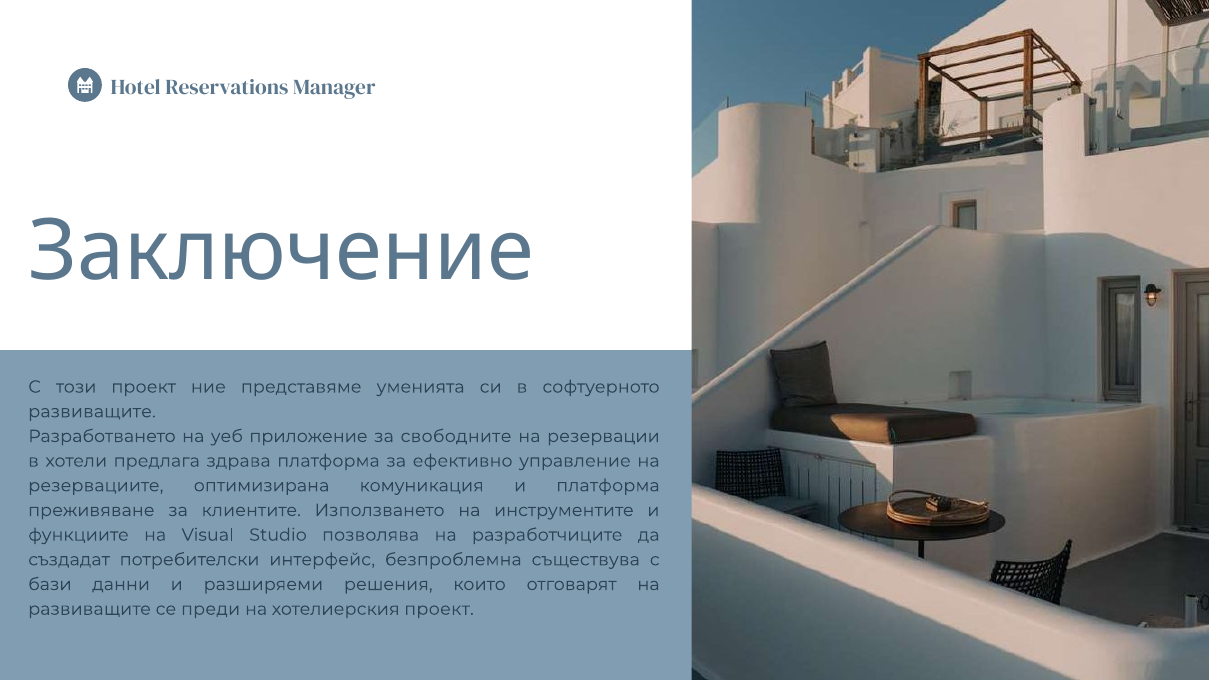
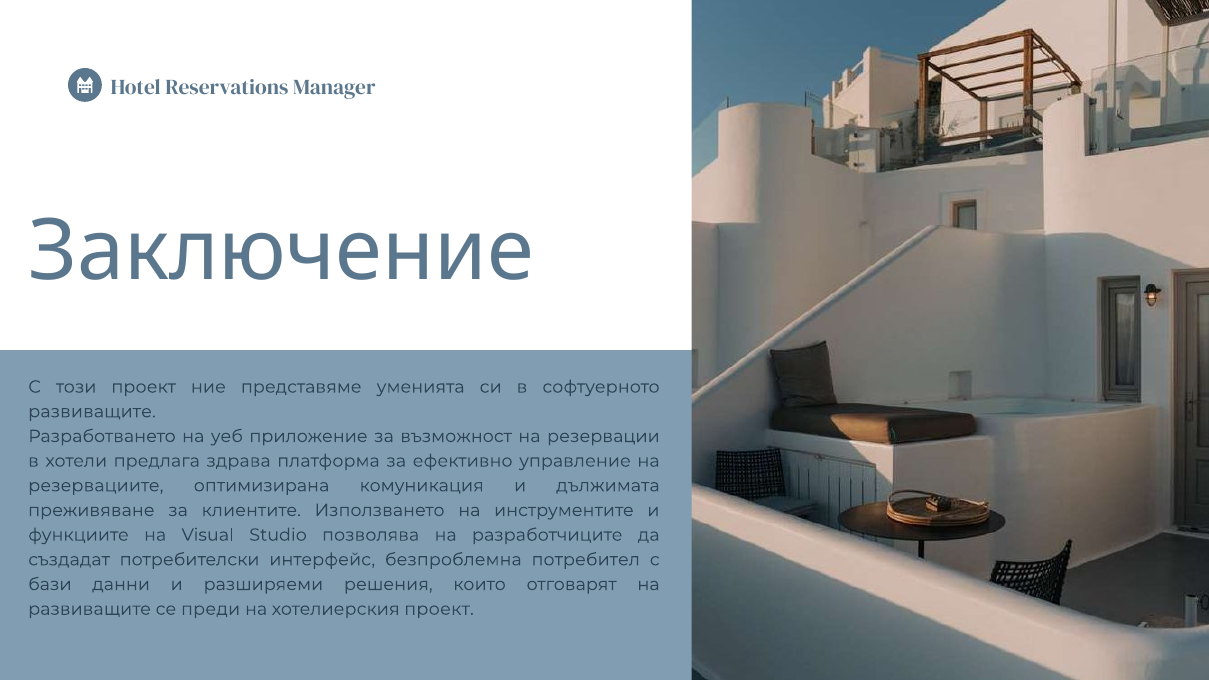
свободните: свободните -> възможност (456, 436)
и платформа: платформа -> дължимата (608, 486)
съществува: съществува -> потребител (586, 560)
